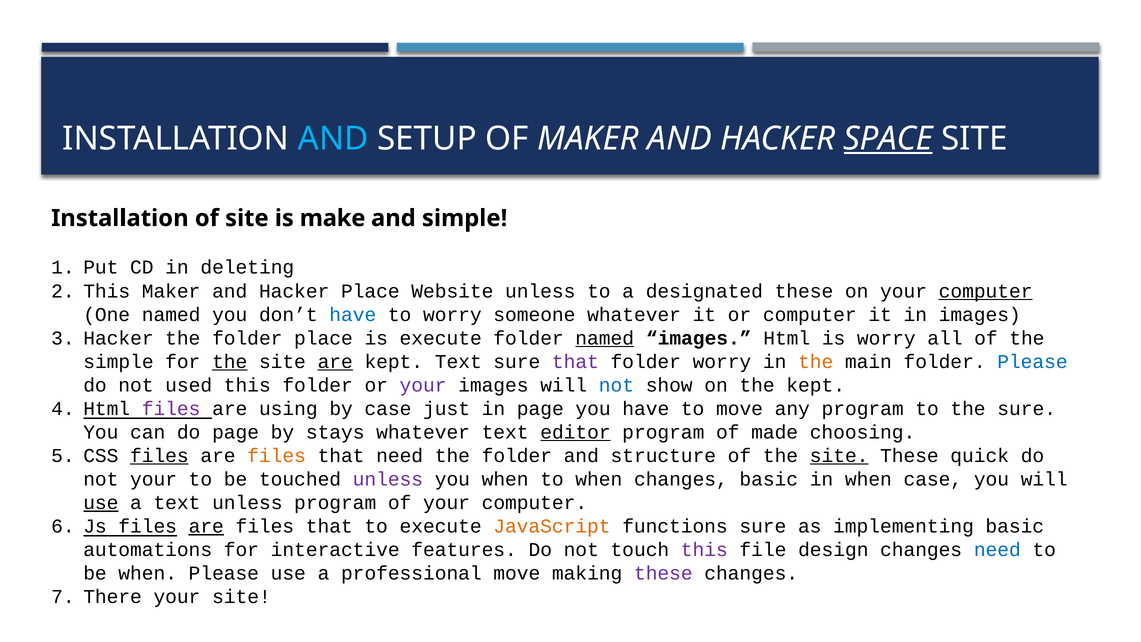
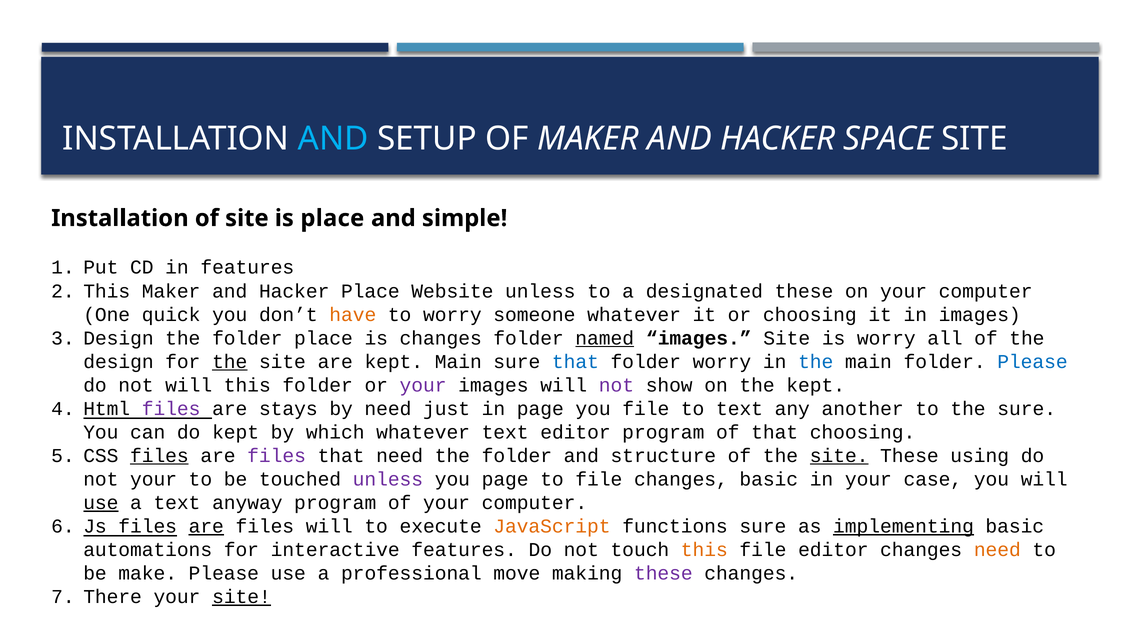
SPACE underline: present -> none (888, 139)
is make: make -> place (332, 218)
in deleting: deleting -> features (247, 267)
computer underline: present -> none (986, 291)
One named: named -> quick (171, 314)
have colour: blue -> orange (353, 314)
or computer: computer -> choosing (810, 314)
Hacker: Hacker -> Design (118, 338)
is execute: execute -> changes (441, 338)
images Html: Html -> Site (787, 338)
simple: simple -> design (118, 361)
are underline: present -> none (335, 361)
kept Text: Text -> Main (458, 361)
that colour: purple -> blue (575, 361)
the colour: orange -> blue (816, 361)
not used: used -> will (189, 385)
not colour: blue -> purple (616, 385)
using: using -> stays (288, 409)
by case: case -> need (388, 409)
you have: have -> file (646, 409)
to move: move -> text (740, 409)
any program: program -> another (863, 409)
do page: page -> kept (236, 432)
stays: stays -> which (335, 432)
editor underline: present -> none (575, 432)
of made: made -> that (775, 432)
files colour: orange -> purple (277, 456)
quick: quick -> using (980, 456)
you when: when -> page (505, 479)
to when: when -> file (599, 479)
in when: when -> your (868, 479)
text unless: unless -> anyway (247, 503)
that: that -> will (329, 526)
implementing underline: none -> present (904, 526)
this colour: purple -> orange (704, 550)
file design: design -> editor (833, 550)
need colour: blue -> orange (997, 550)
be when: when -> make (148, 573)
site underline: none -> present (241, 597)
